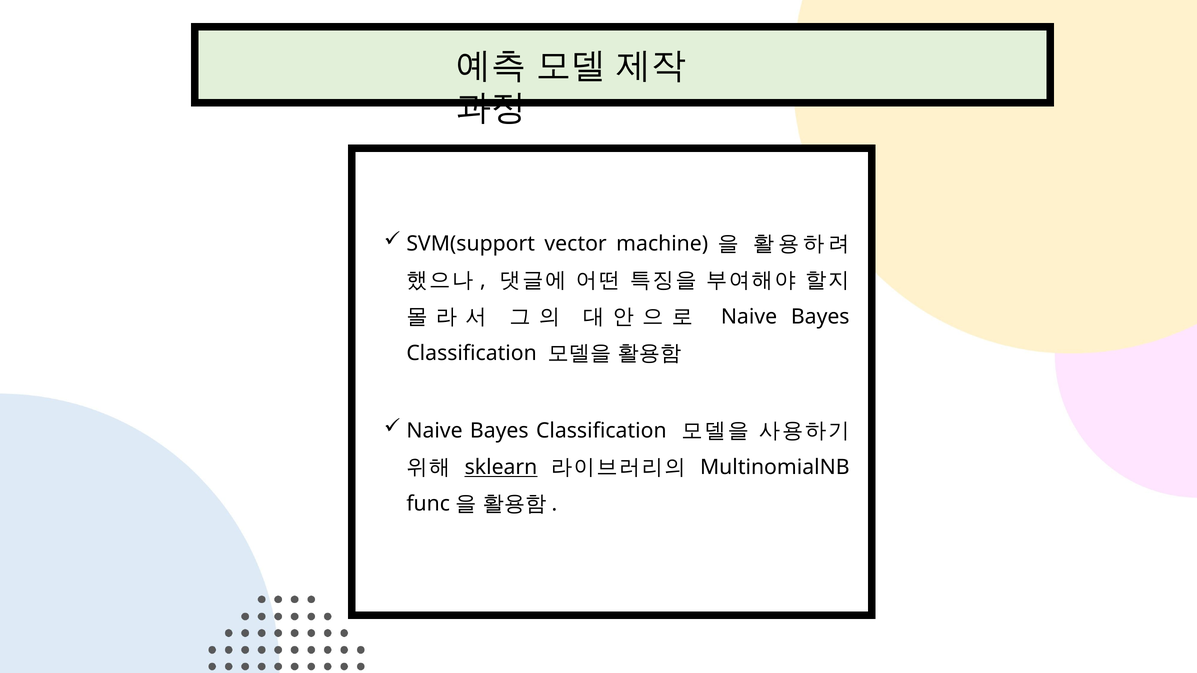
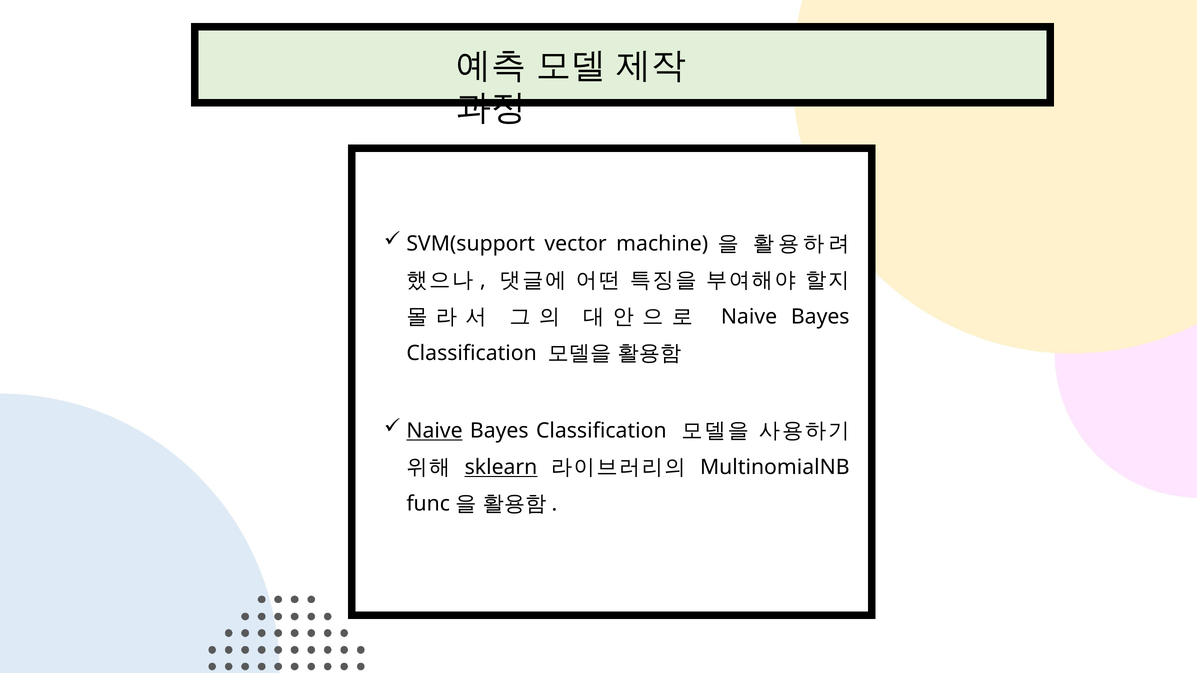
Naive underline: none -> present (434, 431)
